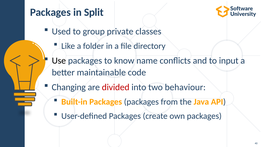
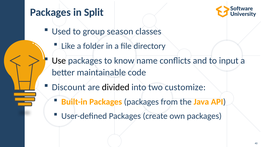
private: private -> season (120, 31)
Changing: Changing -> Discount (69, 87)
divided colour: red -> black (116, 87)
behaviour: behaviour -> customize (185, 87)
